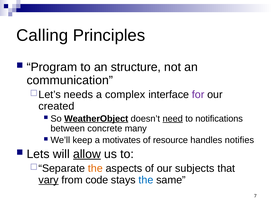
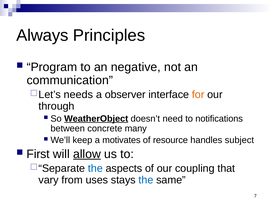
Calling: Calling -> Always (42, 35)
structure: structure -> negative (136, 67)
complex: complex -> observer (125, 95)
for colour: purple -> orange (198, 95)
created: created -> through (57, 106)
need underline: present -> none (173, 118)
notifies: notifies -> subject (239, 140)
Lets: Lets -> First (38, 154)
the colour: orange -> blue (95, 168)
subjects: subjects -> coupling (195, 168)
vary underline: present -> none (49, 180)
code: code -> uses (97, 180)
